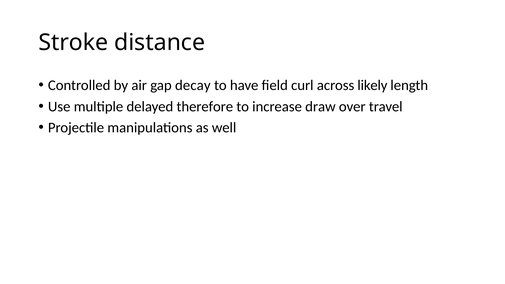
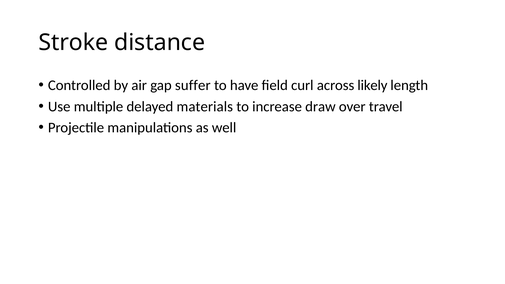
decay: decay -> suffer (193, 85)
therefore: therefore -> materials (205, 107)
